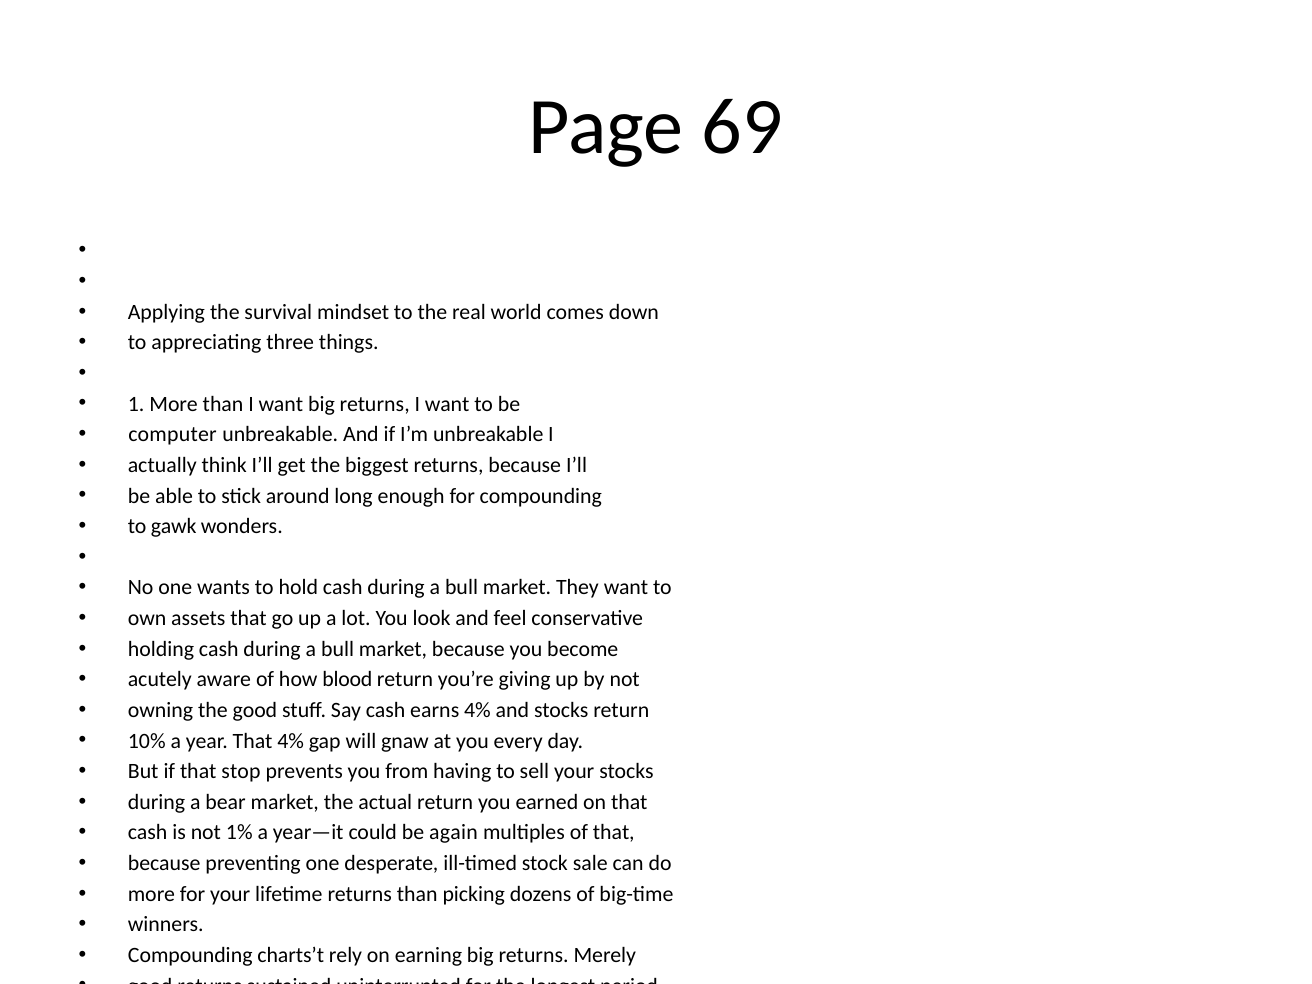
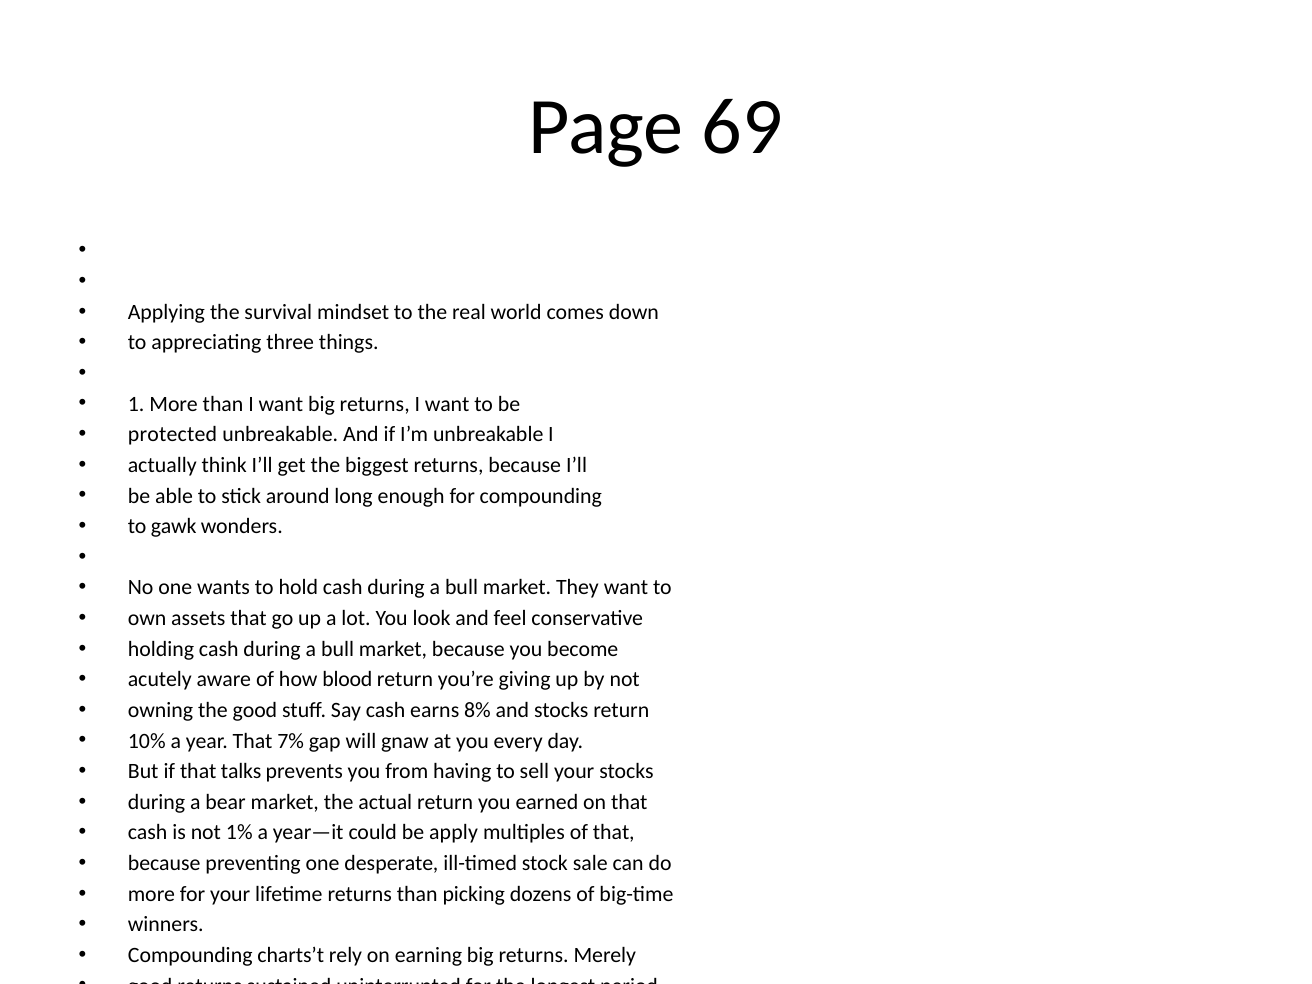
computer: computer -> protected (173, 435)
earns 4%: 4% -> 8% (477, 710)
That 4%: 4% -> 7% (291, 741)
stop: stop -> talks (241, 772)
again: again -> apply (454, 833)
